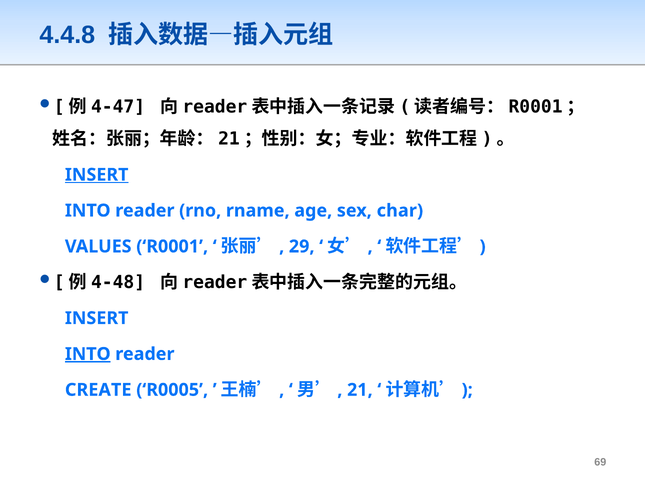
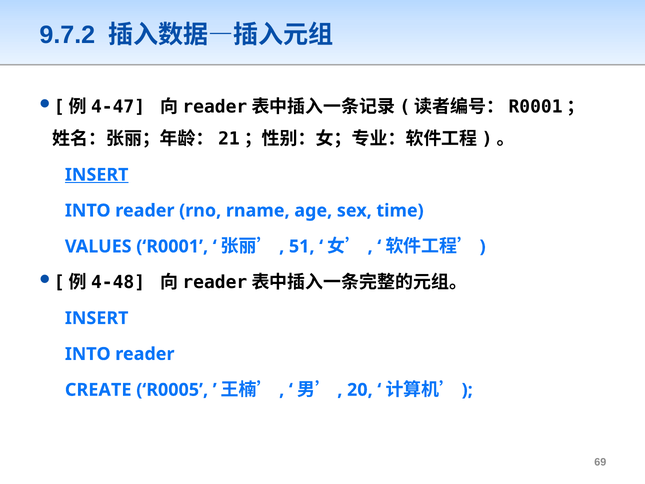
4.4.8: 4.4.8 -> 9.7.2 (67, 35)
char: char -> time (400, 211)
29: 29 -> 51 (302, 246)
INTO underline: present -> none (88, 354)
21: 21 -> 20 (360, 390)
